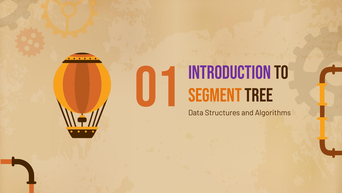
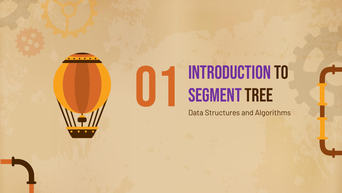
SEGMENT colour: orange -> purple (215, 95)
